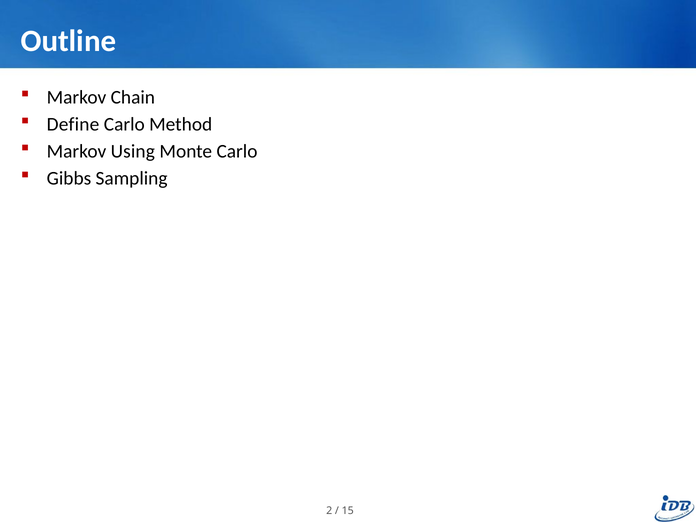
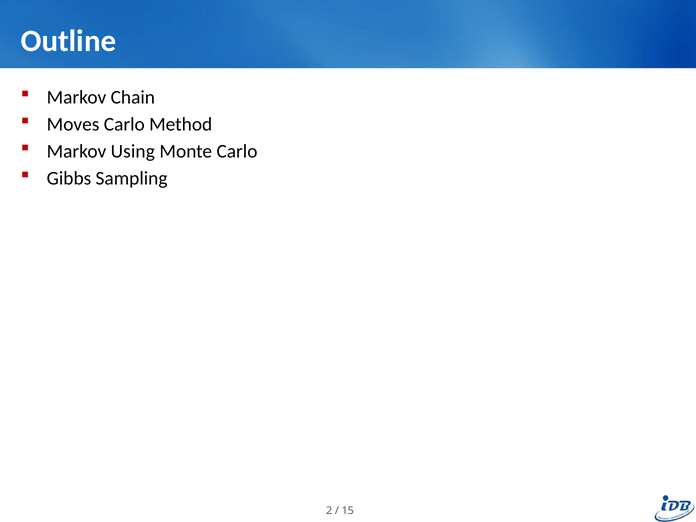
Define: Define -> Moves (73, 124)
